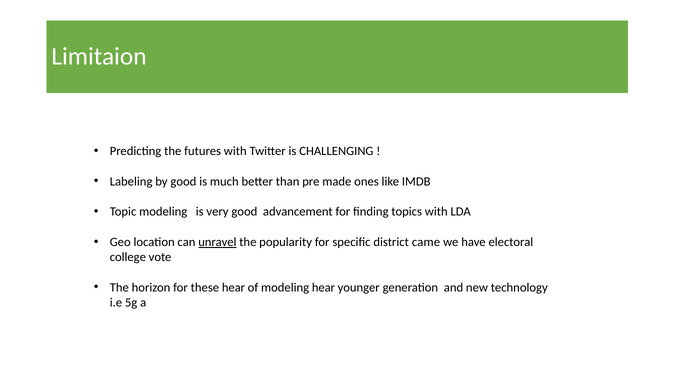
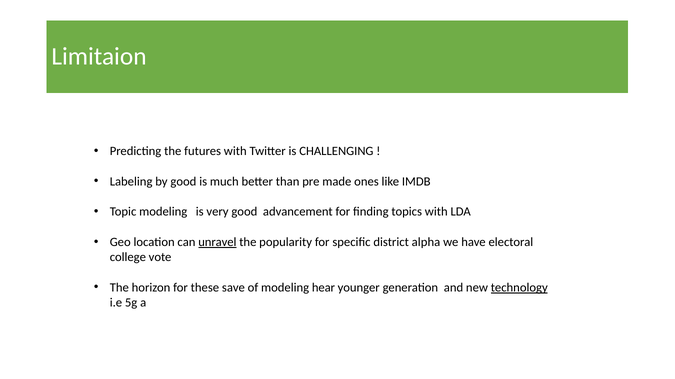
came: came -> alpha (426, 242)
these hear: hear -> save (233, 288)
technology underline: none -> present (519, 288)
